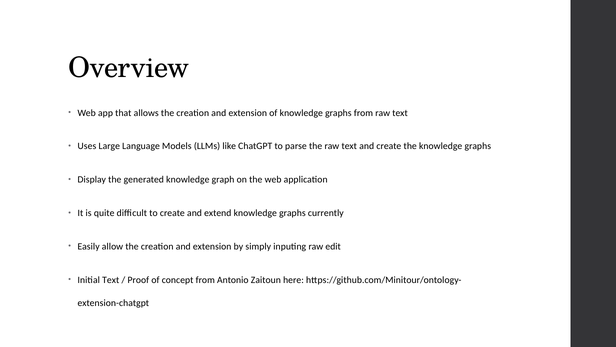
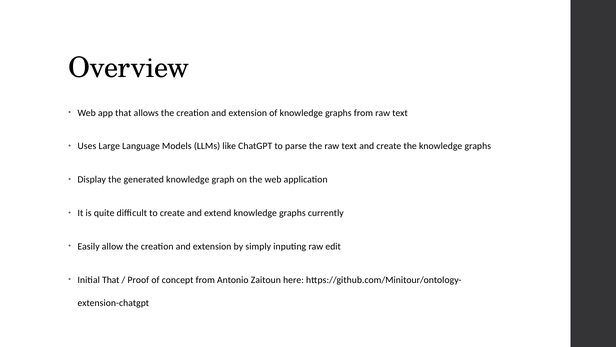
Initial Text: Text -> That (111, 280)
